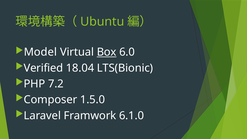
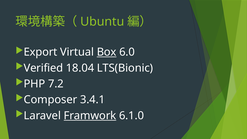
Model: Model -> Export (40, 52)
1.5.0: 1.5.0 -> 3.4.1 (93, 100)
Framwork underline: none -> present (90, 116)
